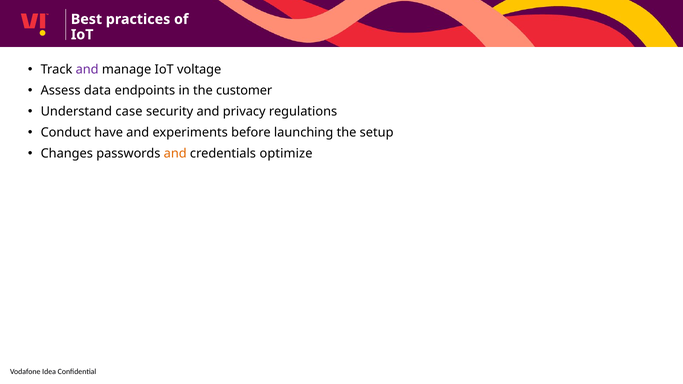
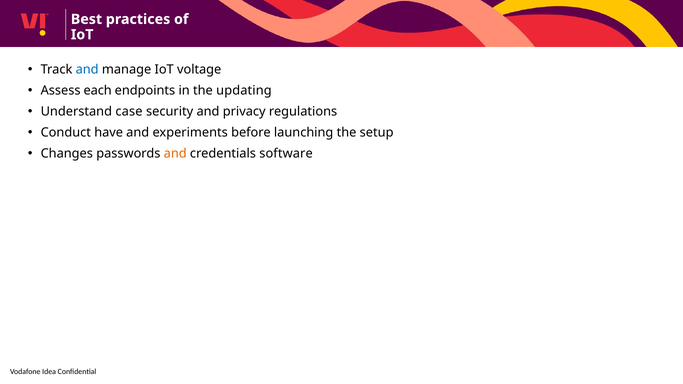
and colour: purple -> blue (87, 70)
data: data -> each (98, 91)
customer: customer -> updating (244, 91)
optimize: optimize -> software (286, 154)
